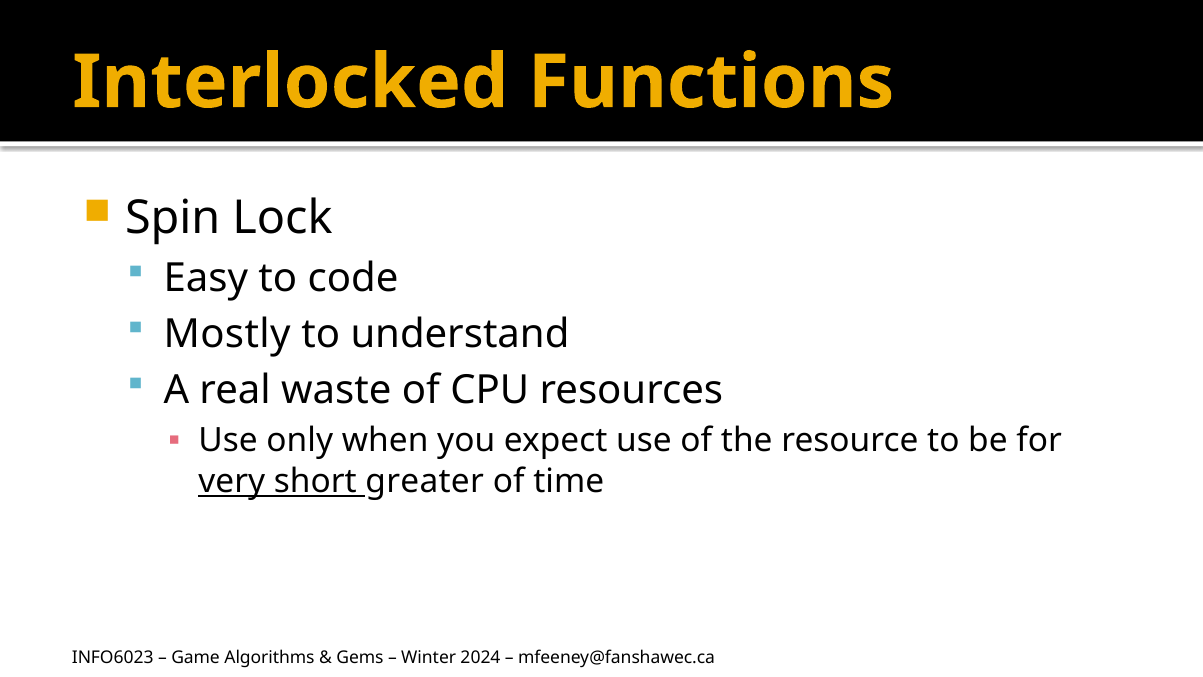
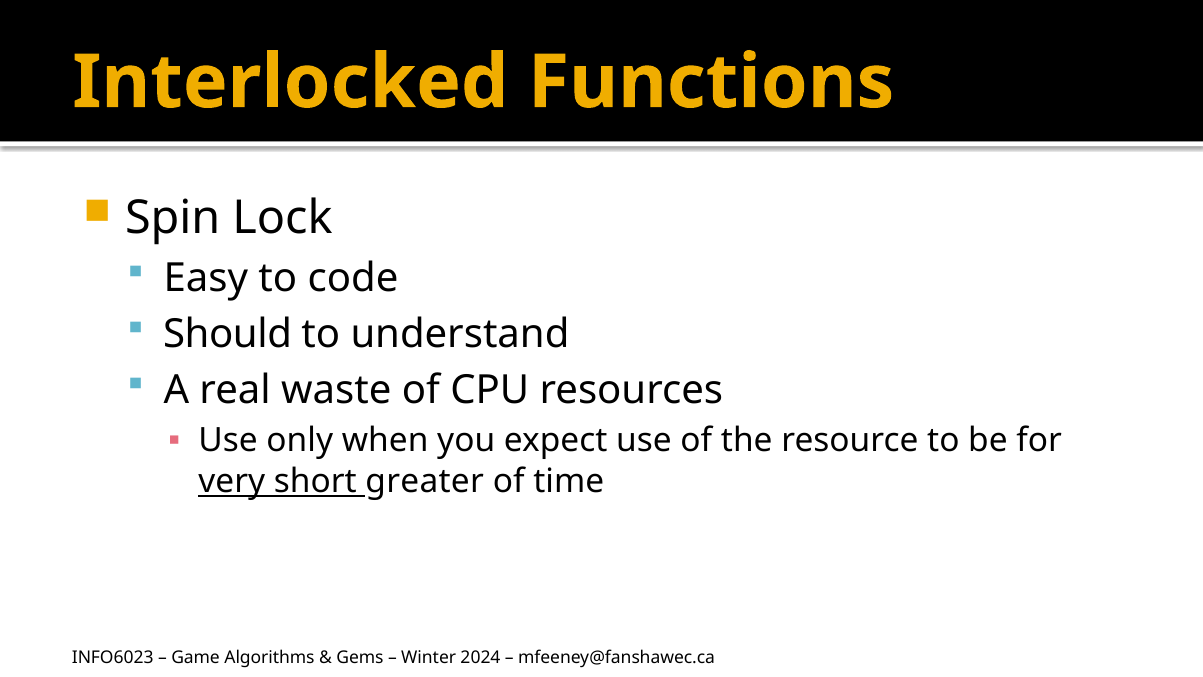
Mostly: Mostly -> Should (227, 334)
